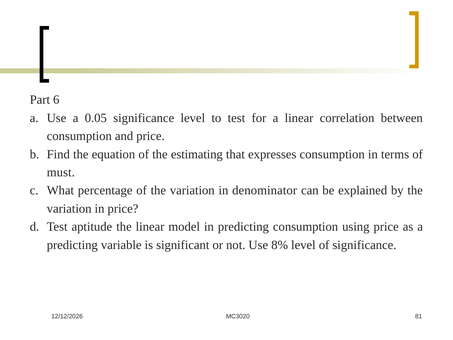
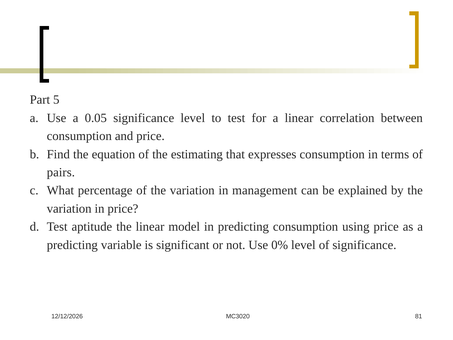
6: 6 -> 5 (56, 100)
must: must -> pairs (61, 172)
denominator: denominator -> management (265, 190)
8%: 8% -> 0% (280, 245)
